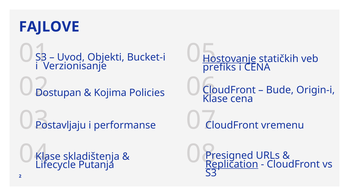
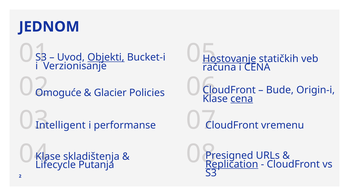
FAJLOVE: FAJLOVE -> JEDNOM (49, 27)
Objekti underline: none -> present (106, 57)
prefiks: prefiks -> računa (219, 67)
Dostupan: Dostupan -> Omoguće (58, 93)
Kojima: Kojima -> Glacier (110, 93)
cena underline: none -> present (242, 99)
Postavljaju: Postavljaju -> Intelligent (61, 126)
